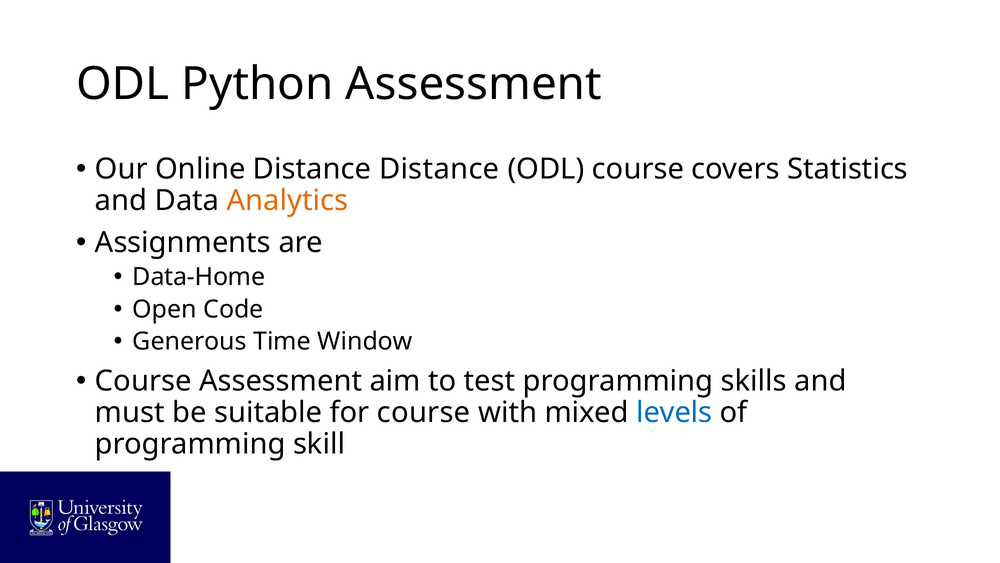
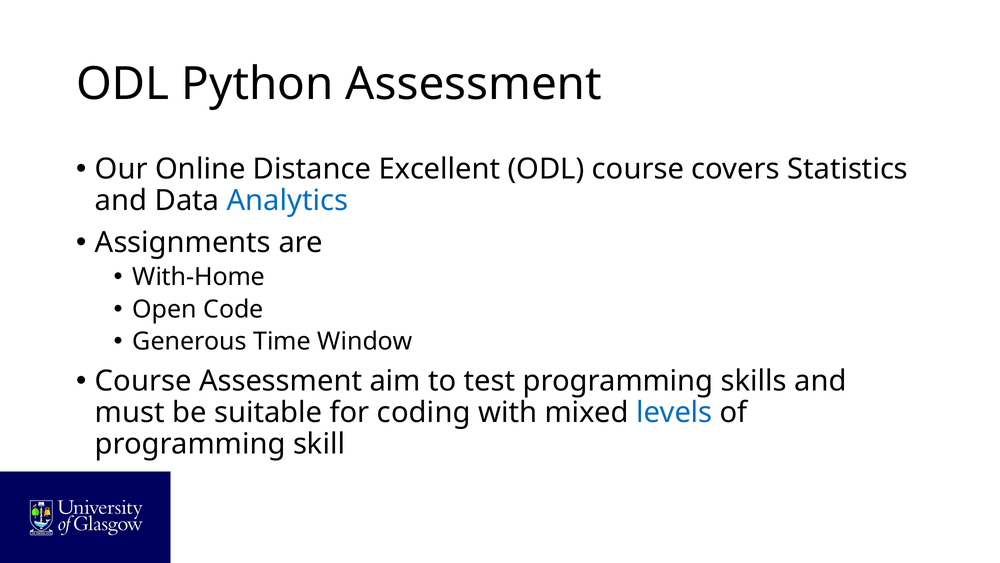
Distance Distance: Distance -> Excellent (439, 169)
Analytics colour: orange -> blue (287, 200)
Data-Home: Data-Home -> With-Home (199, 277)
for course: course -> coding (424, 412)
